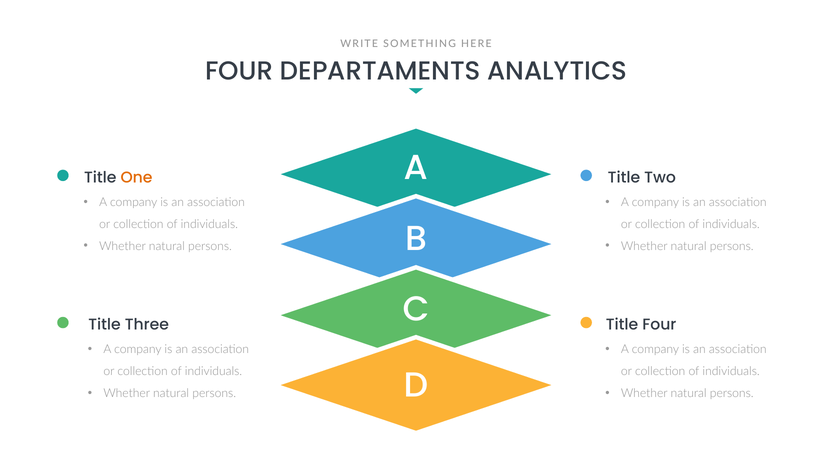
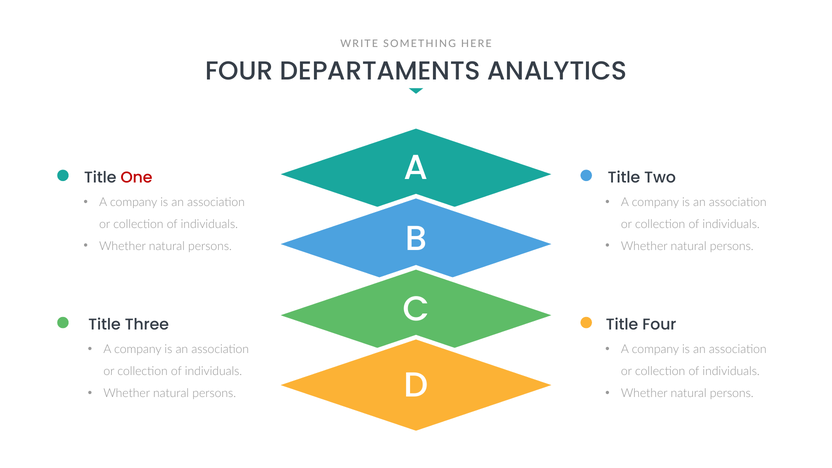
One colour: orange -> red (137, 177)
